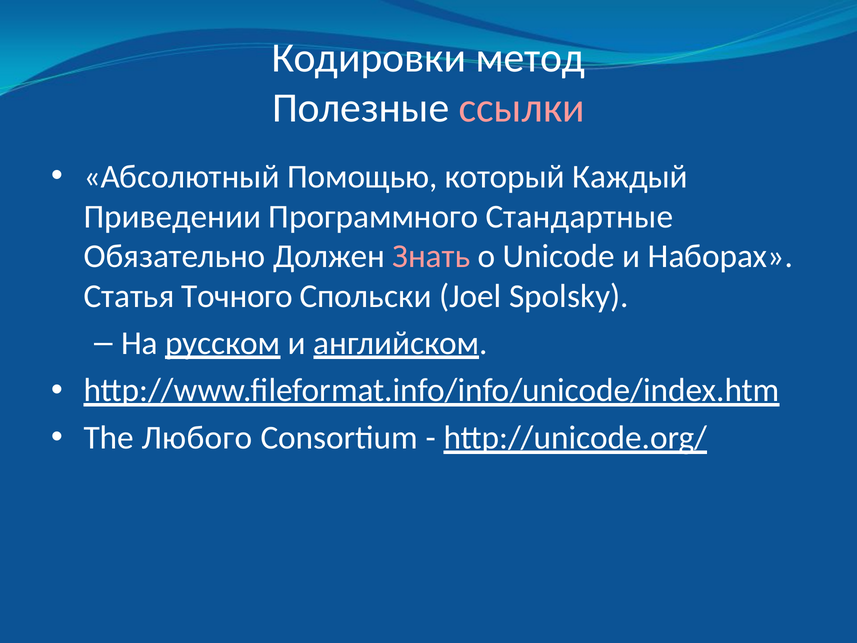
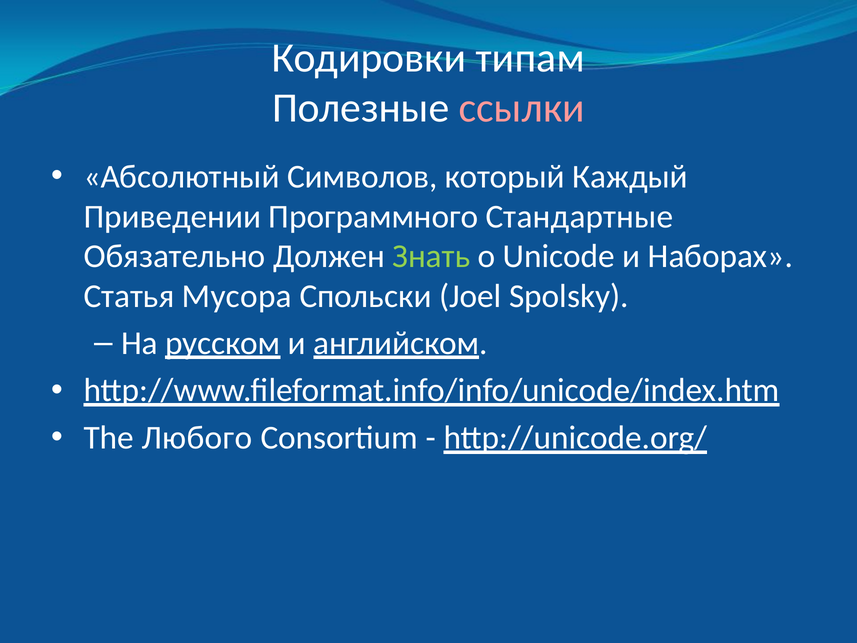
метод: метод -> типам (530, 58)
Помощью: Помощью -> Символов (362, 177)
Знать colour: pink -> light green (431, 256)
Точного: Точного -> Мусора (237, 296)
